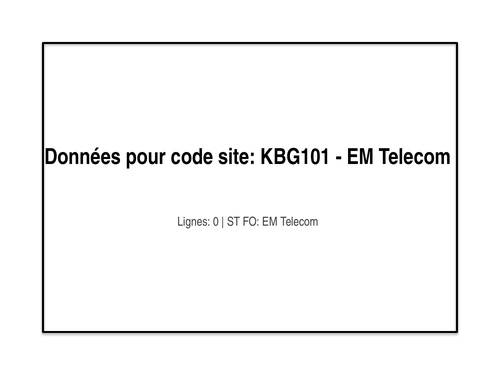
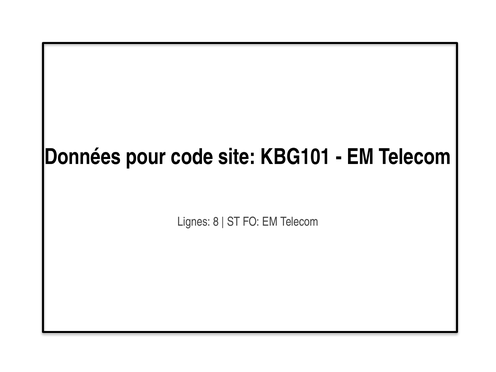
0: 0 -> 8 (216, 222)
